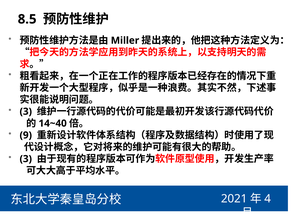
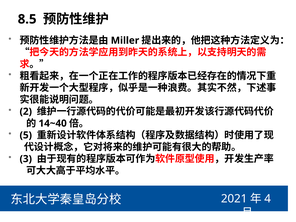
3: 3 -> 2 (26, 112)
9: 9 -> 5 (26, 135)
